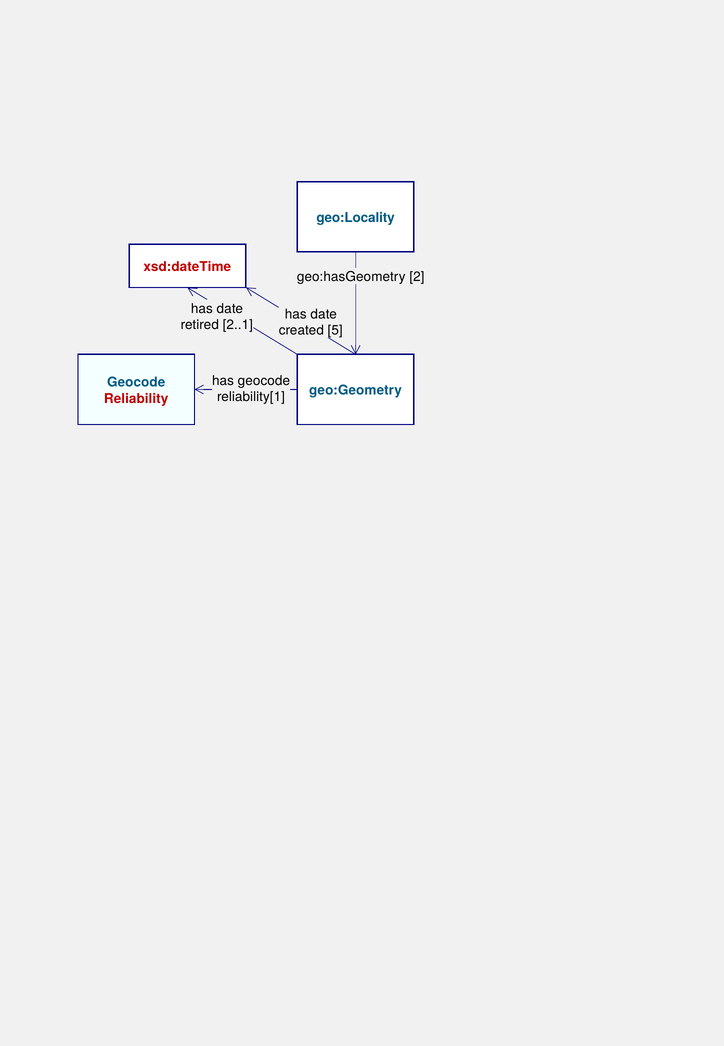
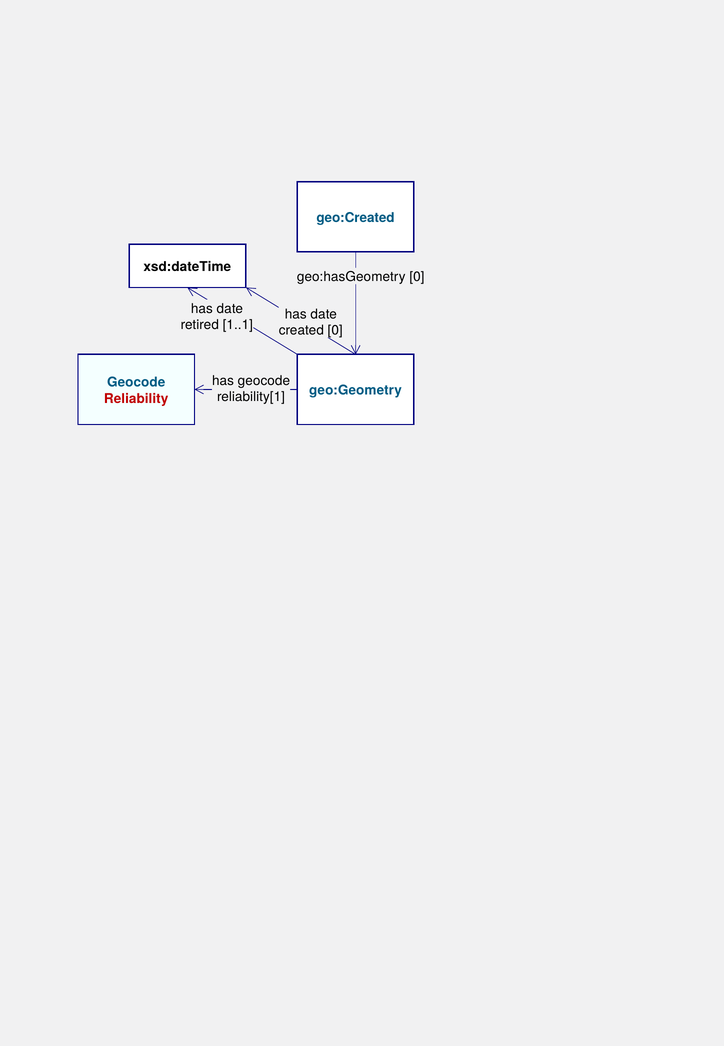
geo:Locality: geo:Locality -> geo:Created (356, 218)
xsd:dateTime colour: red -> black (187, 267)
geo:hasGeometry 2: 2 -> 0 (417, 277)
2..1: 2..1 -> 1..1 (238, 325)
created 5: 5 -> 0 (335, 330)
